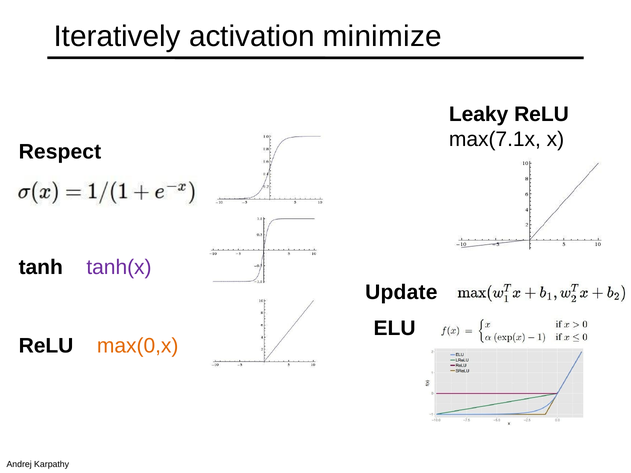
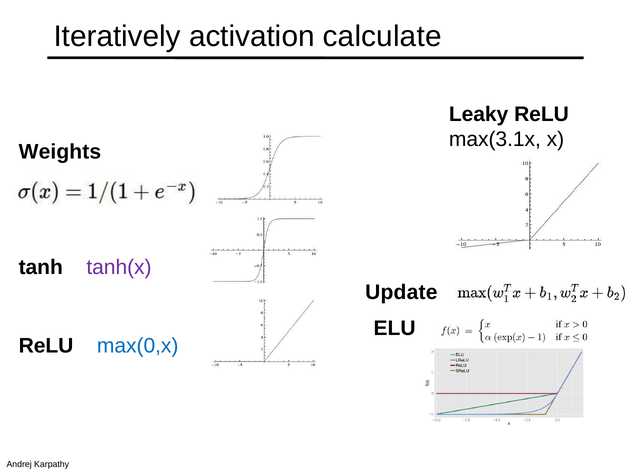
minimize: minimize -> calculate (382, 36)
max(7.1x: max(7.1x -> max(3.1x (495, 139)
Respect: Respect -> Weights (60, 152)
max(0,x colour: orange -> blue (138, 346)
